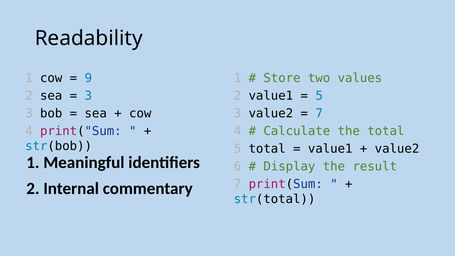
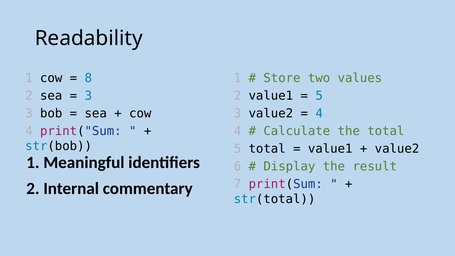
9: 9 -> 8 (88, 78)
7: 7 -> 4 (319, 113)
